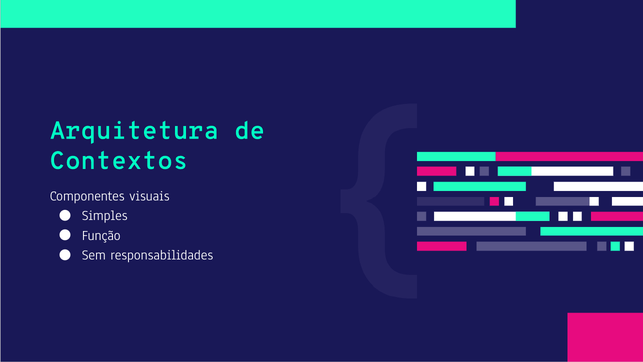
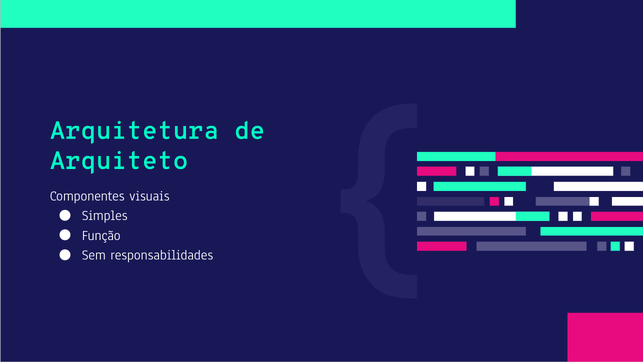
Contextos: Contextos -> Arquiteto (119, 160)
